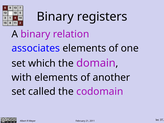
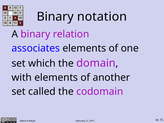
registers: registers -> notation (102, 17)
